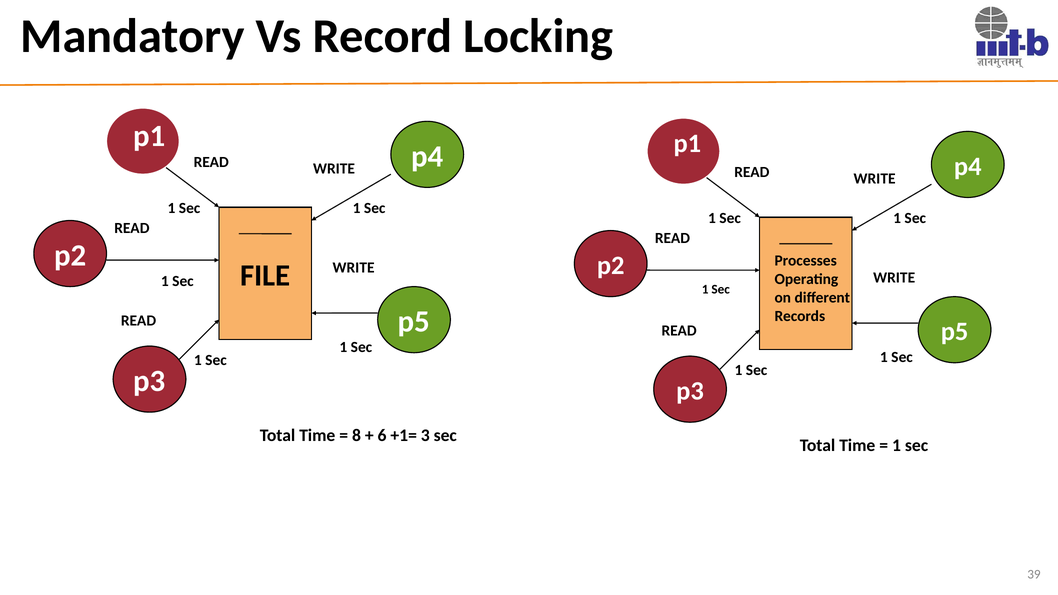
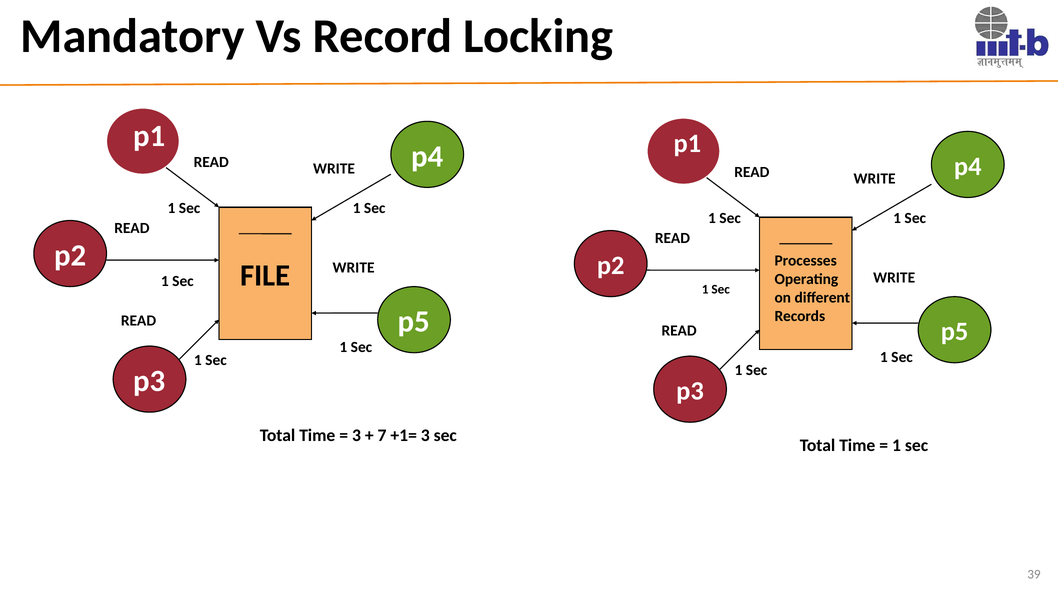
8: 8 -> 3 (357, 436)
6: 6 -> 7 (382, 436)
